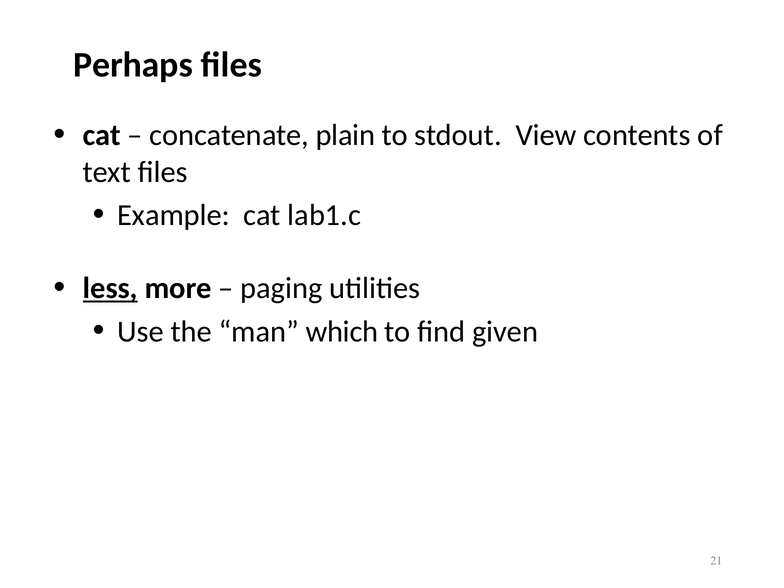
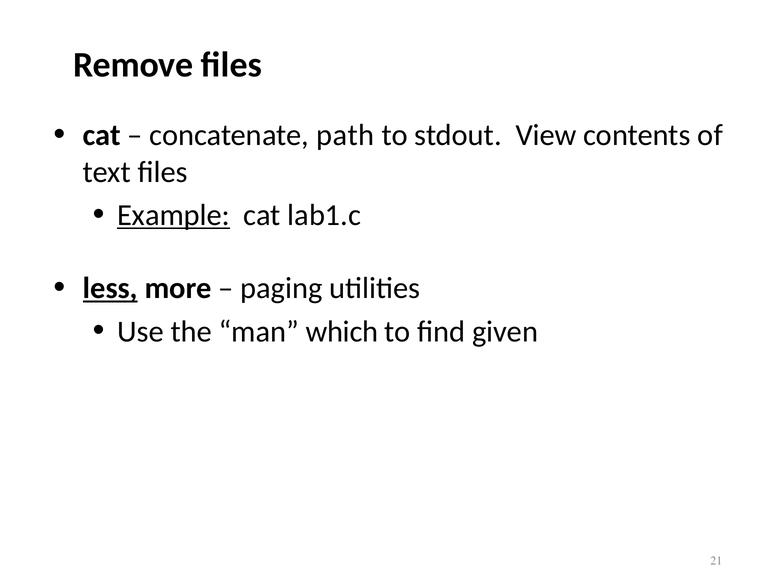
Perhaps: Perhaps -> Remove (133, 65)
plain: plain -> path (345, 135)
Example underline: none -> present (174, 215)
